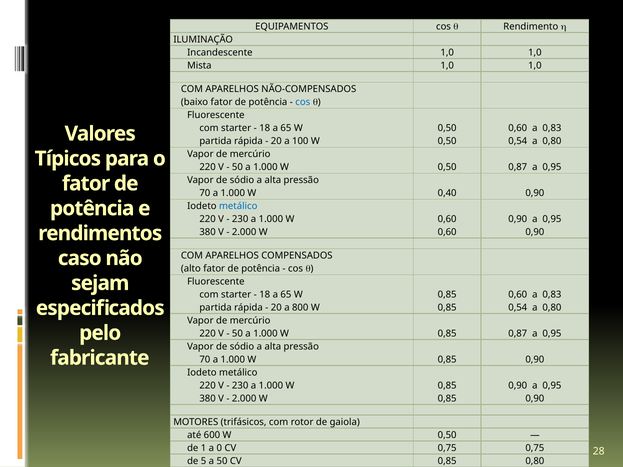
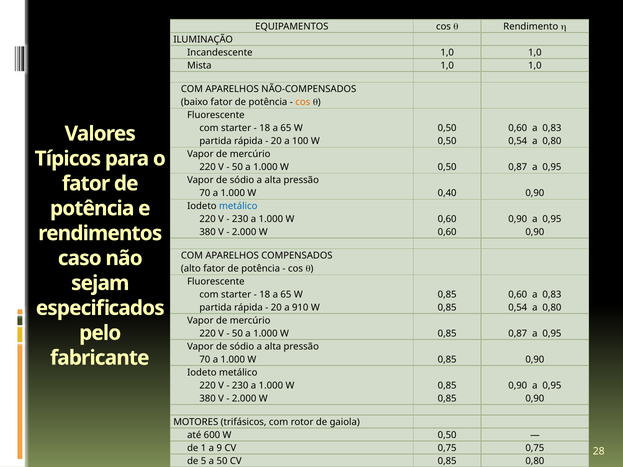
cos colour: blue -> orange (303, 102)
800: 800 -> 910 (300, 308)
0: 0 -> 9 (219, 448)
